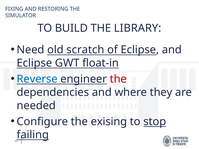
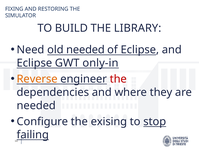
old scratch: scratch -> needed (85, 50)
float-in: float-in -> only-in (100, 63)
Reverse colour: blue -> orange (37, 79)
